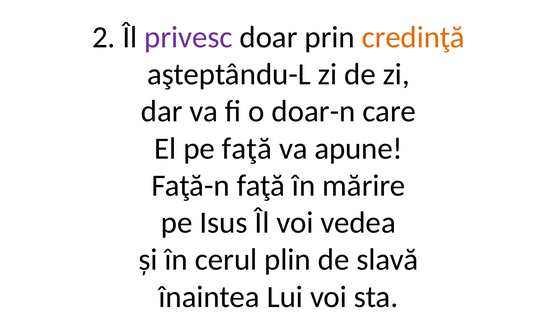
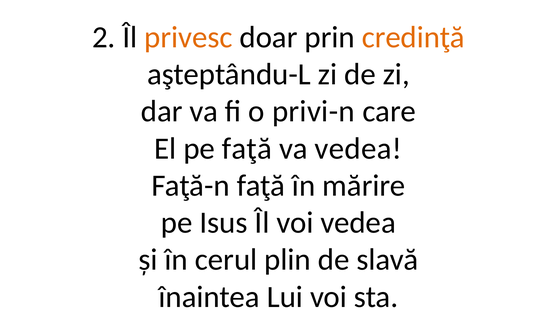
privesc colour: purple -> orange (188, 37)
doar-n: doar-n -> privi-n (313, 111)
va apune: apune -> vedea (358, 149)
